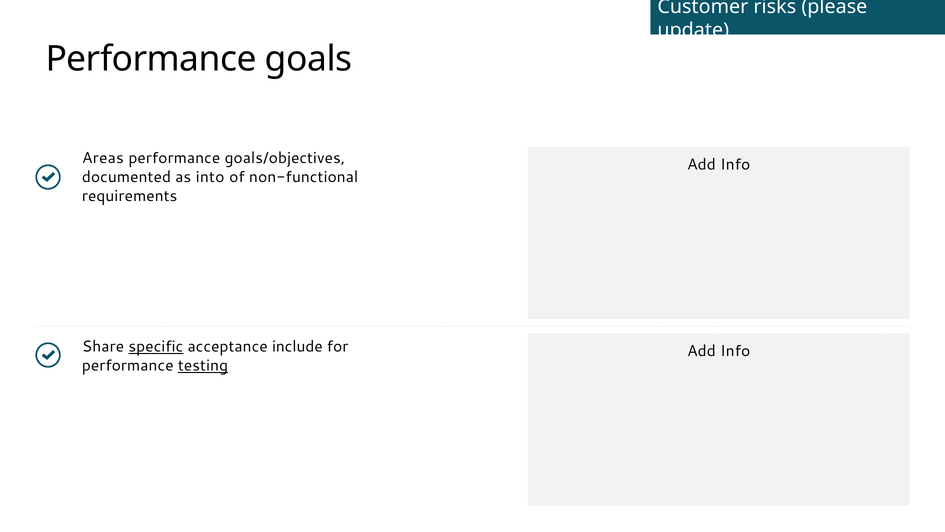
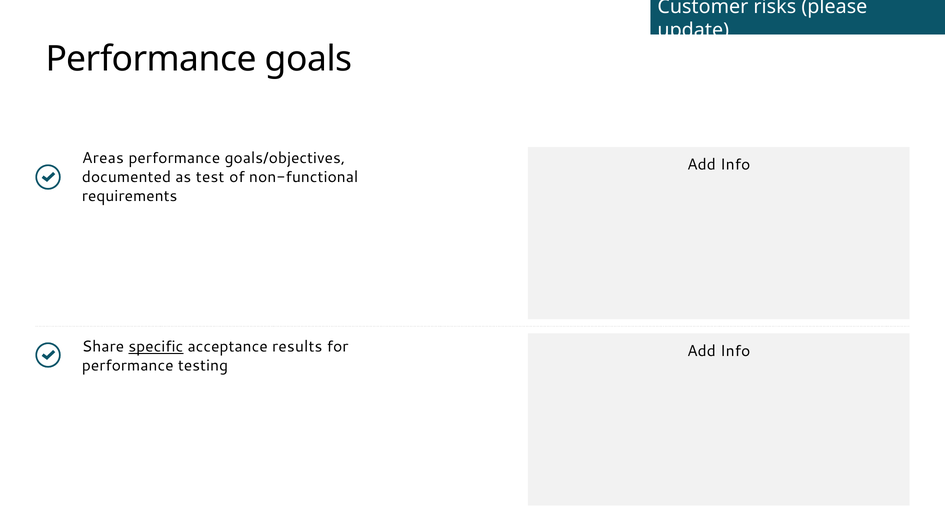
into: into -> test (210, 177)
include: include -> results (297, 346)
testing underline: present -> none (203, 365)
